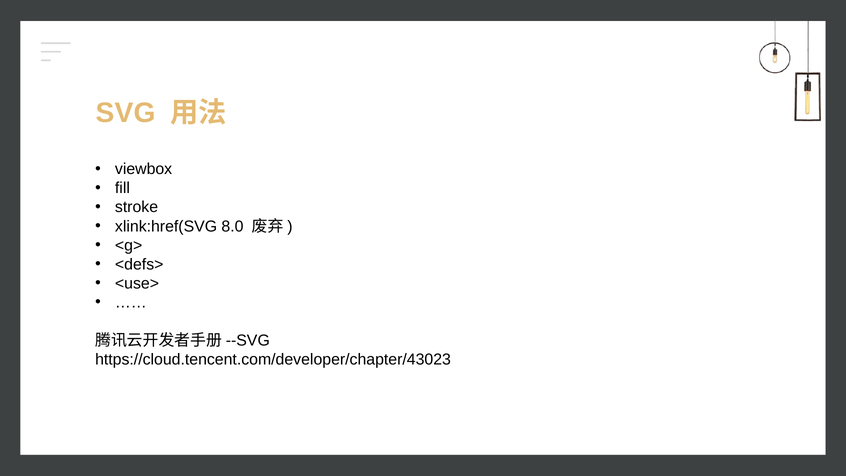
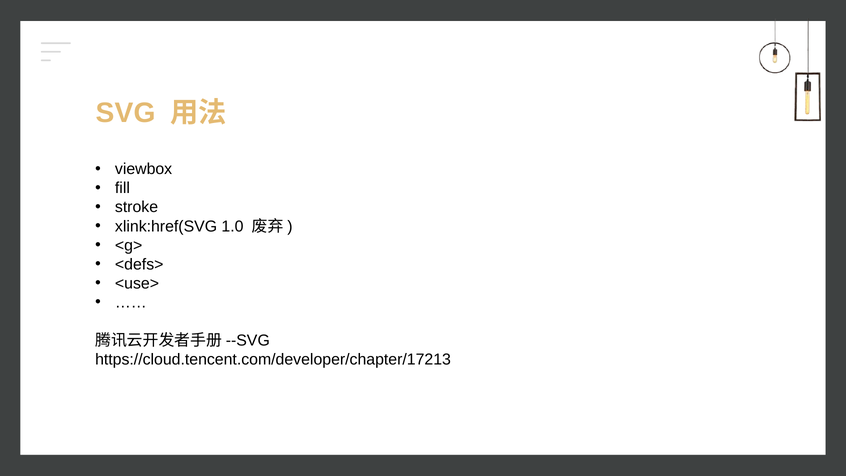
8.0: 8.0 -> 1.0 (232, 226)
https://cloud.tencent.com/developer/chapter/43023: https://cloud.tencent.com/developer/chapter/43023 -> https://cloud.tencent.com/developer/chapter/17213 (273, 359)
